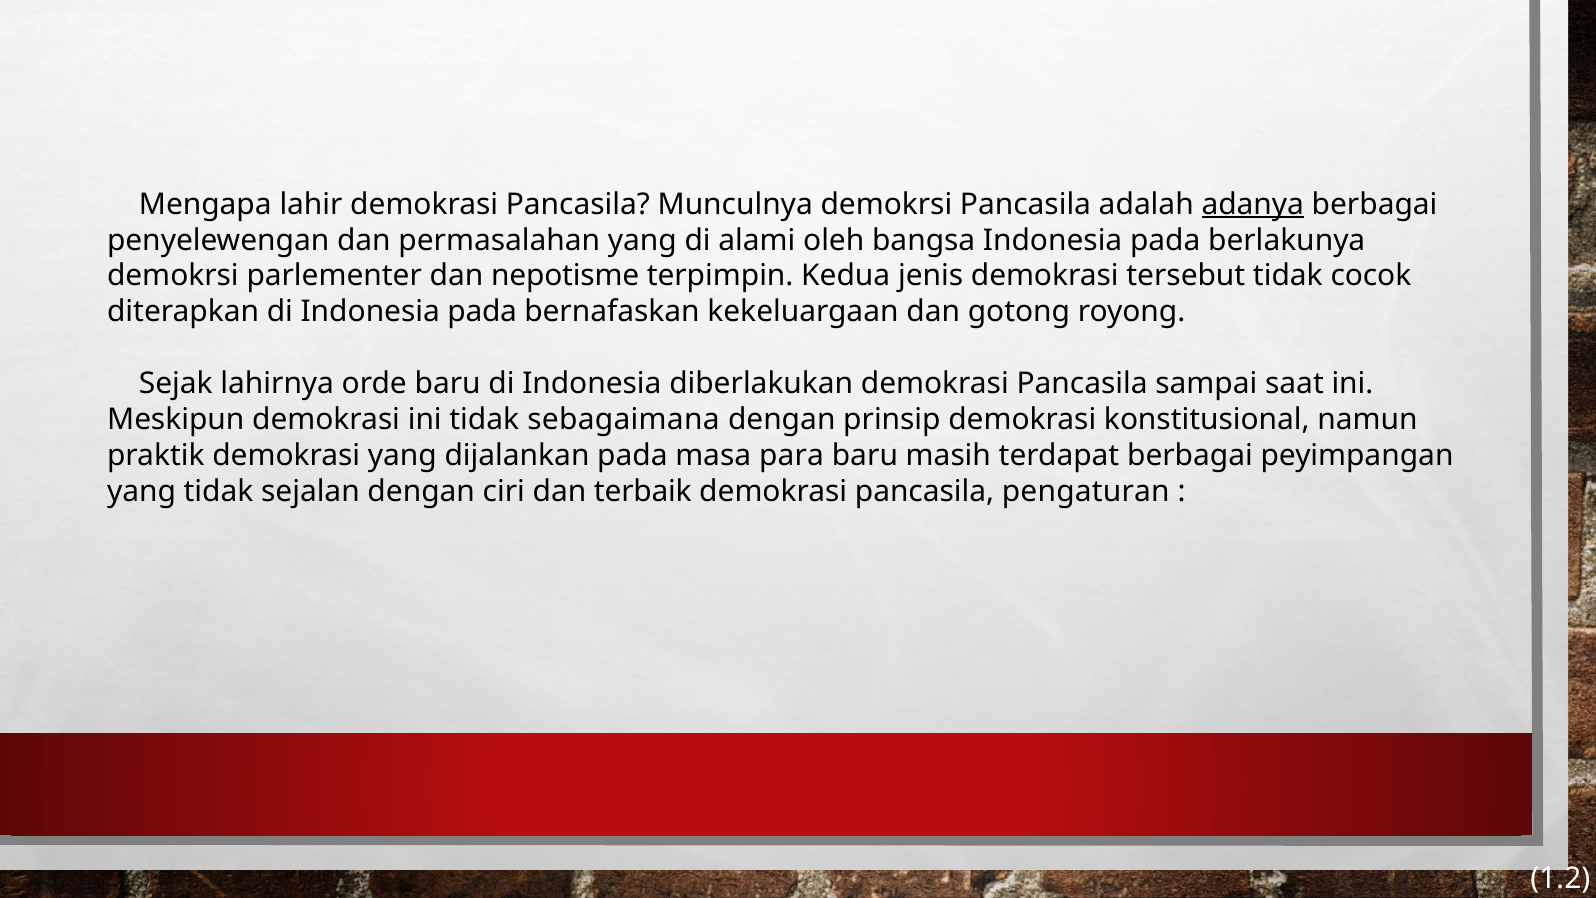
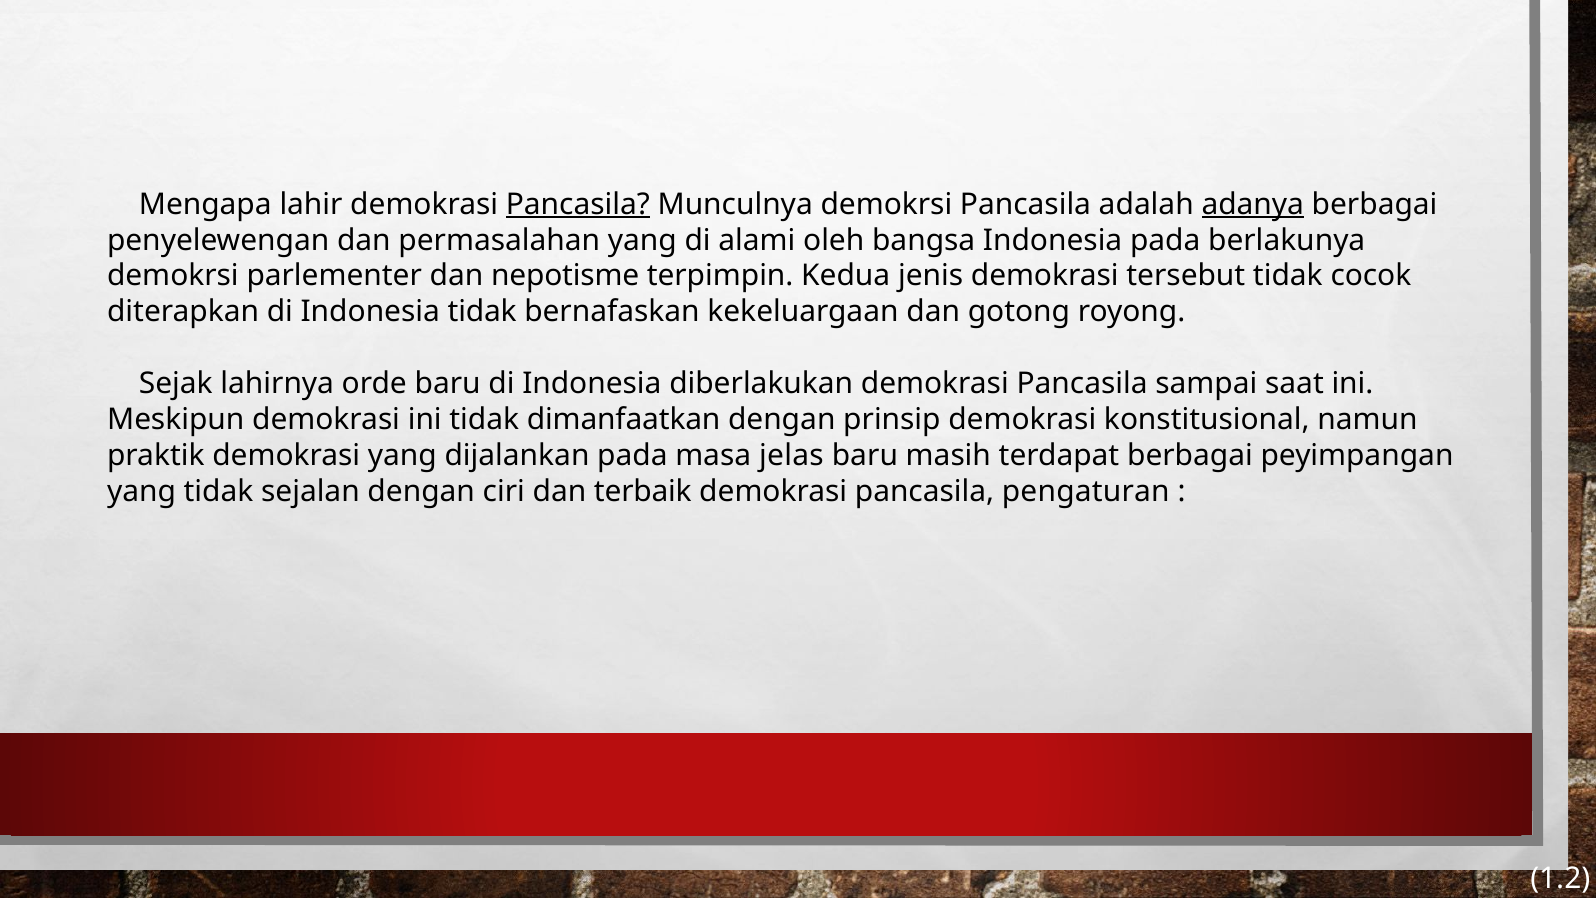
Pancasila underline: none -> present (578, 204)
di Indonesia pada: pada -> tidak (482, 312)
sebagaimana: sebagaimana -> dimanfaatkan (624, 420)
para: para -> jelas (791, 456)
